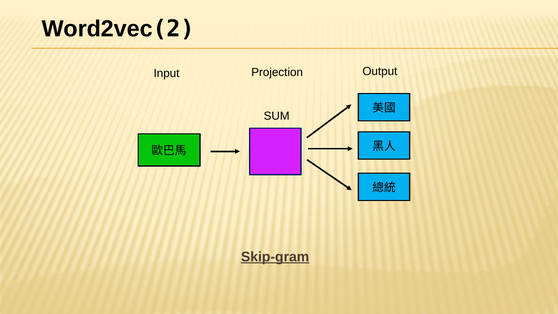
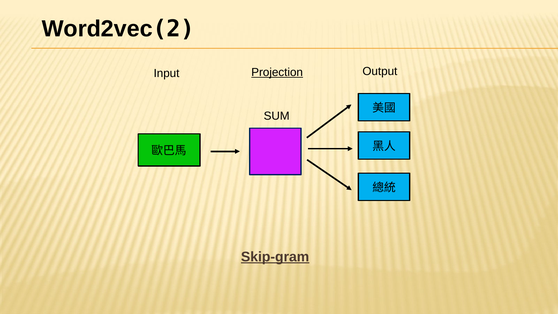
Projection underline: none -> present (277, 72)
